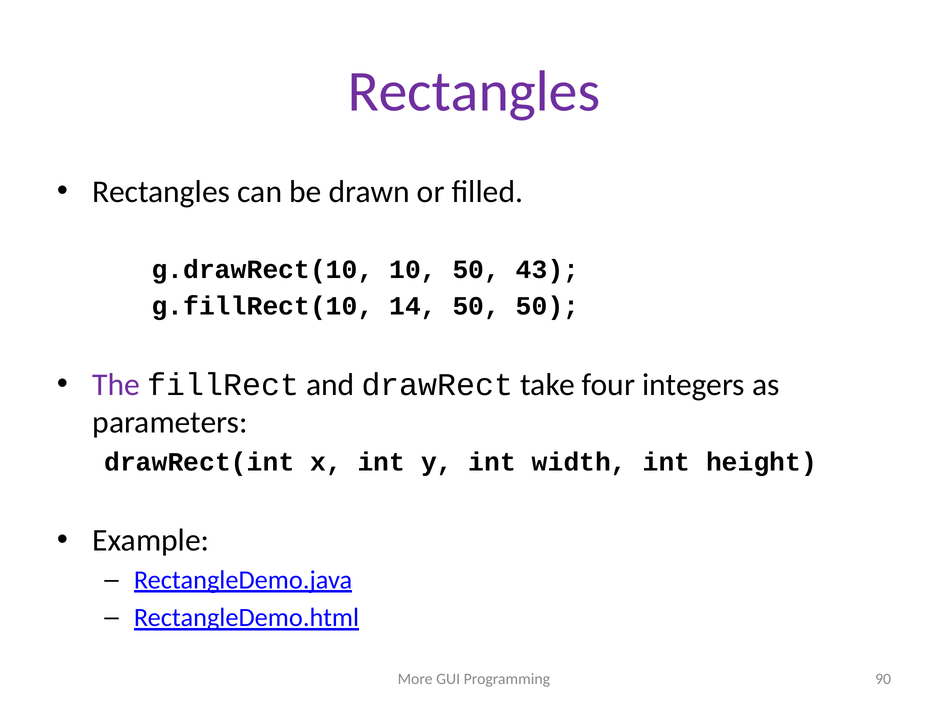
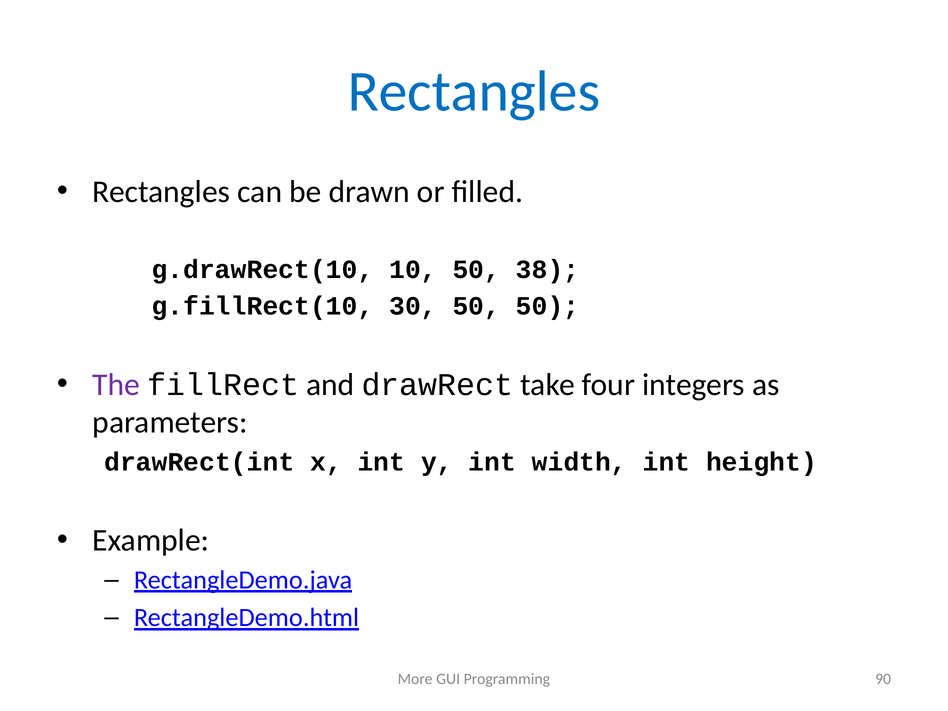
Rectangles colour: purple -> blue (474, 92)
43: 43 -> 38 (548, 269)
14: 14 -> 30 (413, 306)
